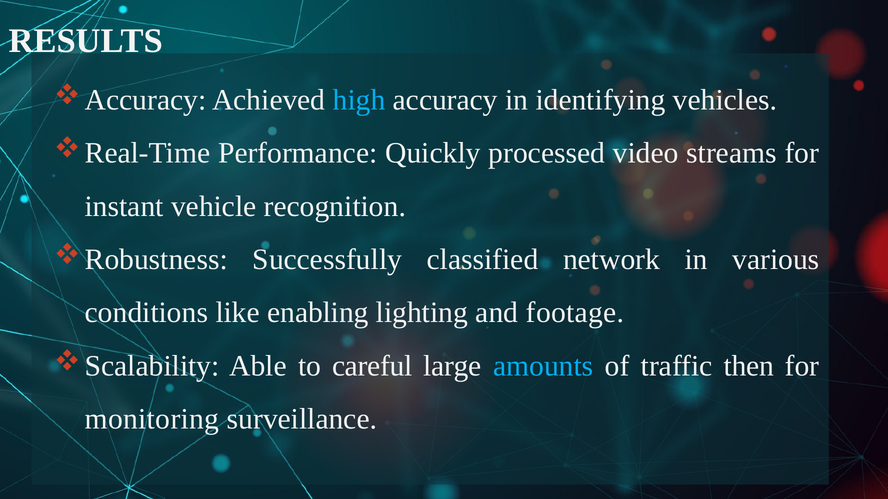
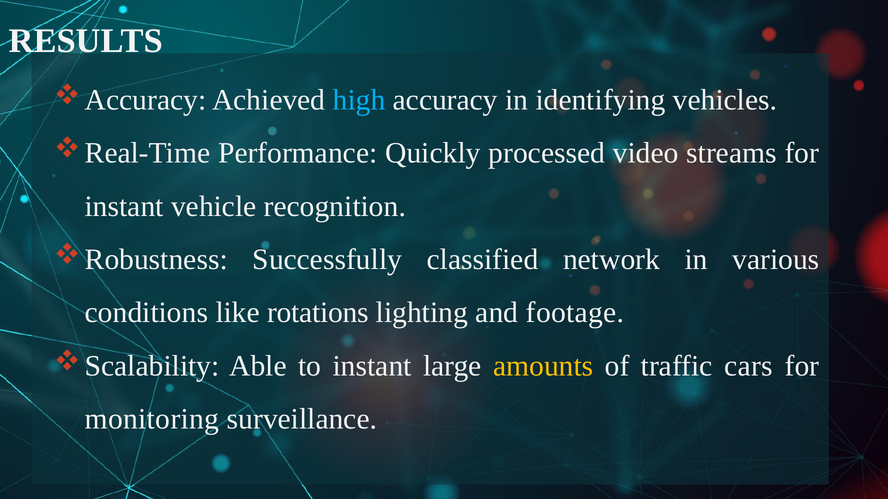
enabling: enabling -> rotations (318, 313)
to careful: careful -> instant (372, 366)
amounts colour: light blue -> yellow (543, 366)
then: then -> cars (748, 366)
